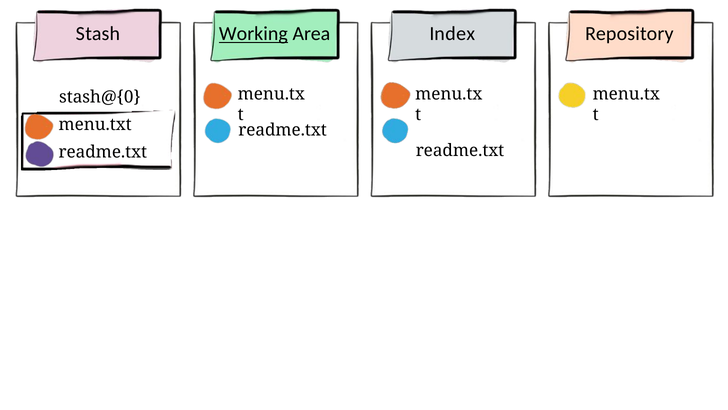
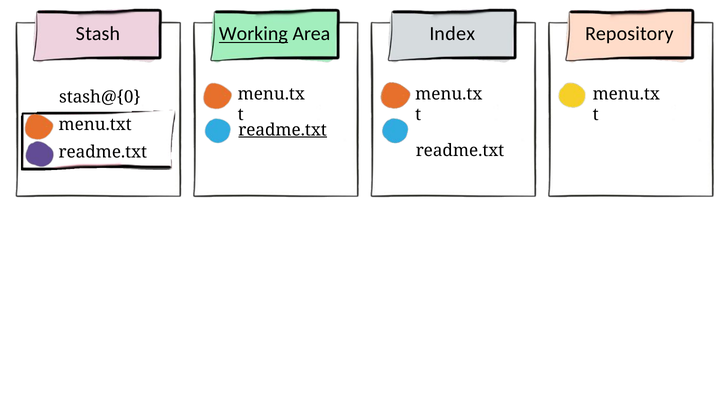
readme.txt underline: none -> present (283, 130)
